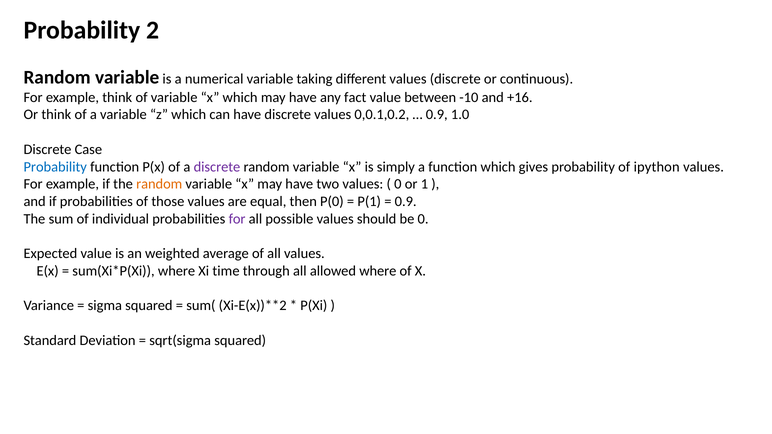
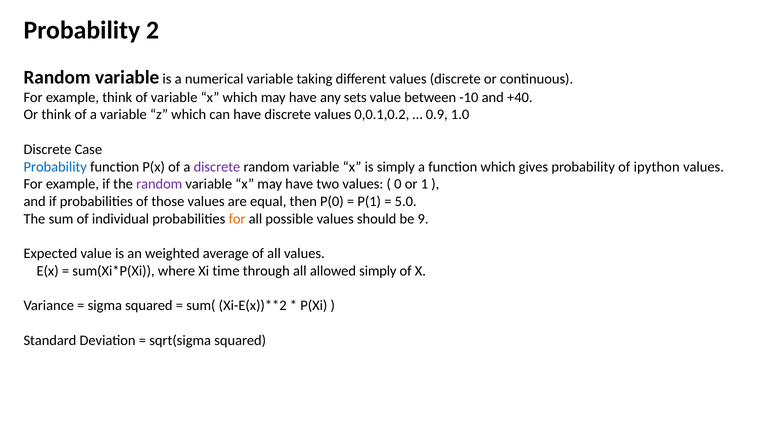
fact: fact -> sets (355, 97)
+16: +16 -> +40 (520, 97)
random colour: orange -> purple (159, 184)
0.9: 0.9 -> 5.0 (406, 202)
for colour: purple -> orange (237, 219)
be 0: 0 -> 9 (423, 219)
allowed where: where -> simply (378, 271)
